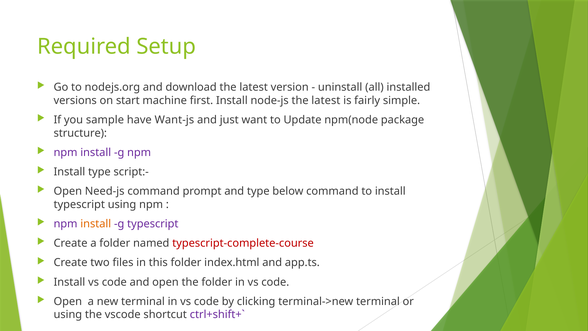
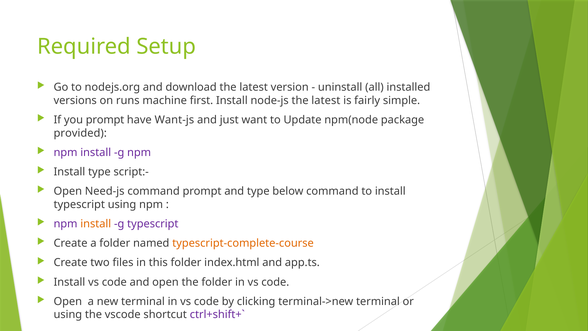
start: start -> runs (128, 101)
you sample: sample -> prompt (105, 120)
structure: structure -> provided (80, 133)
typescript-complete-course colour: red -> orange (243, 243)
